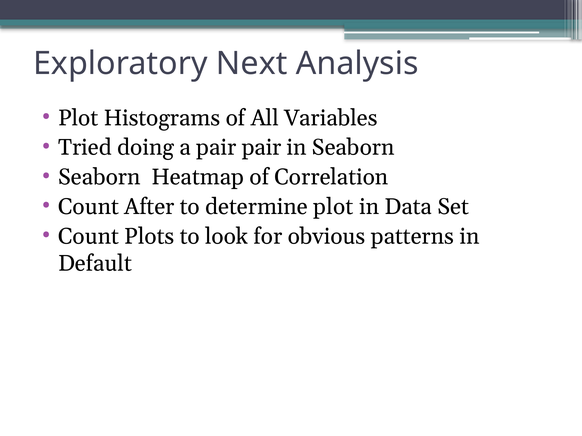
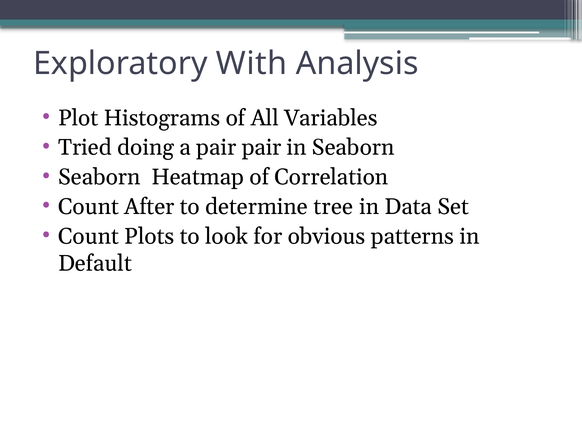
Next: Next -> With (251, 63)
determine plot: plot -> tree (333, 207)
